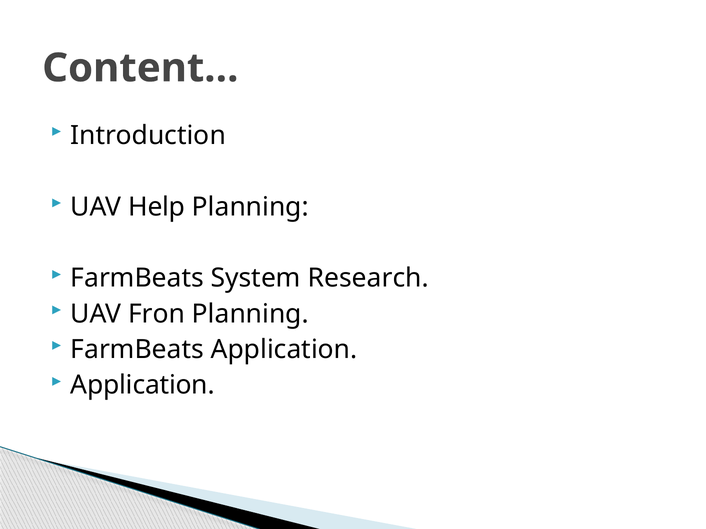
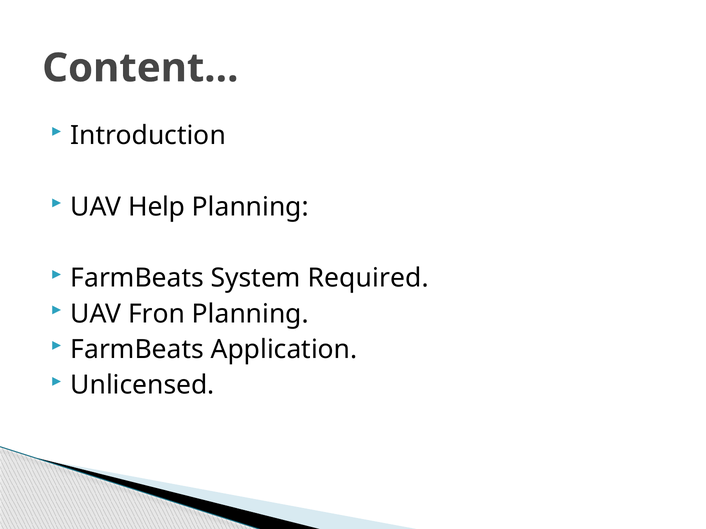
Research: Research -> Required (368, 278)
Application: Application -> Unlicensed (142, 386)
